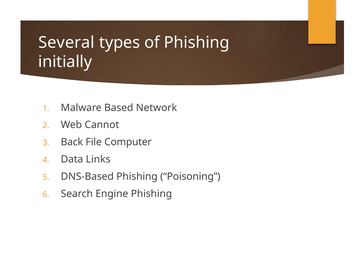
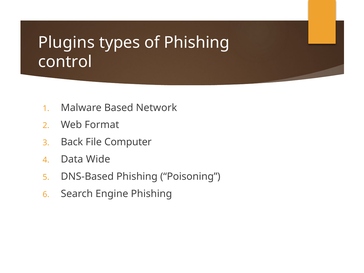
Several: Several -> Plugins (66, 42)
initially: initially -> control (65, 62)
Cannot: Cannot -> Format (102, 125)
Links: Links -> Wide (98, 159)
